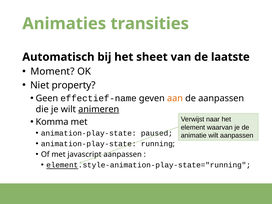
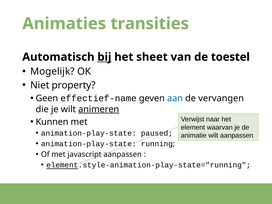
bij underline: none -> present (104, 57)
laatste: laatste -> toestel (230, 57)
Moment: Moment -> Mogelijk (52, 72)
aan colour: orange -> blue (175, 98)
de aanpassen: aanpassen -> vervangen (221, 98)
Komma: Komma -> Kunnen (52, 122)
